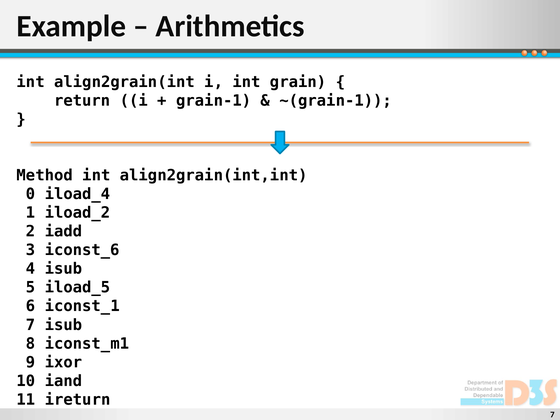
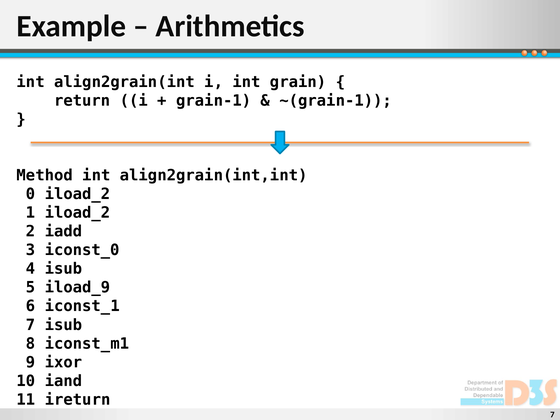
0 iload_4: iload_4 -> iload_2 (78, 194)
iconst_6: iconst_6 -> iconst_0 (82, 250)
iload_5: iload_5 -> iload_9 (78, 288)
